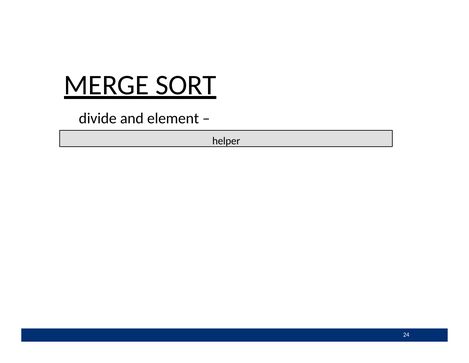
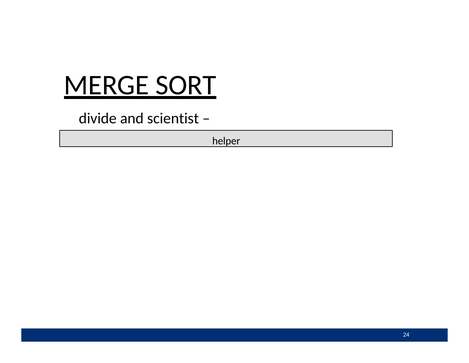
element: element -> scientist (173, 118)
